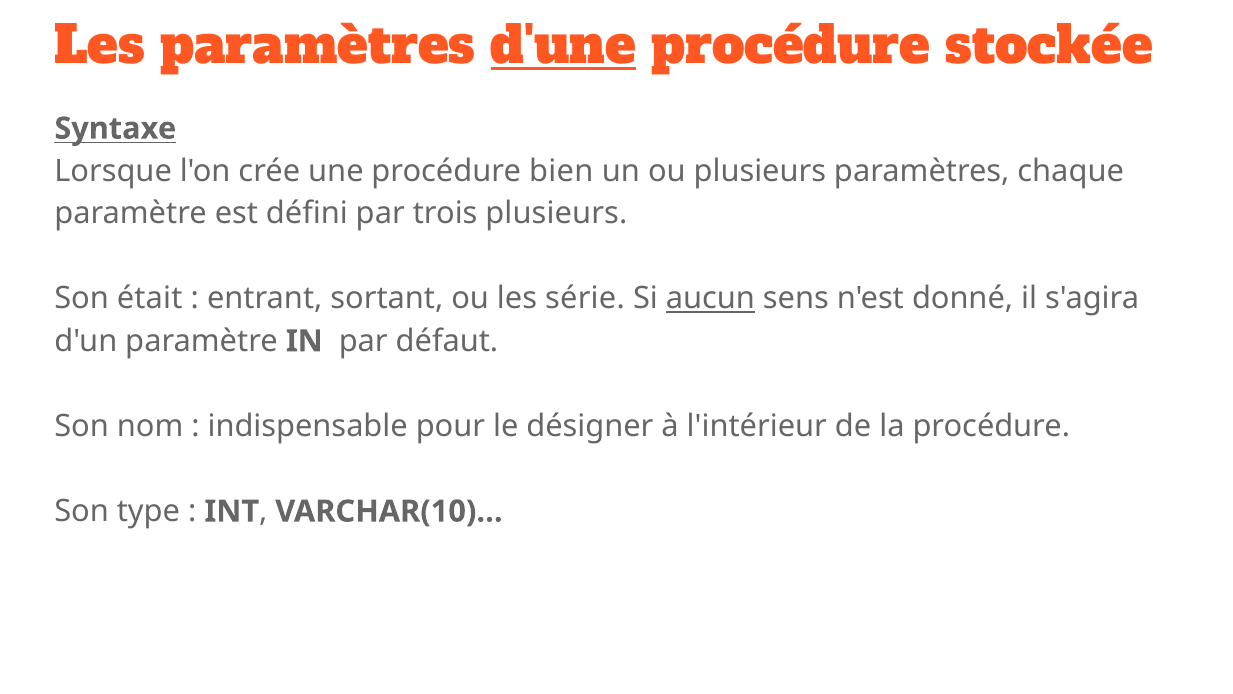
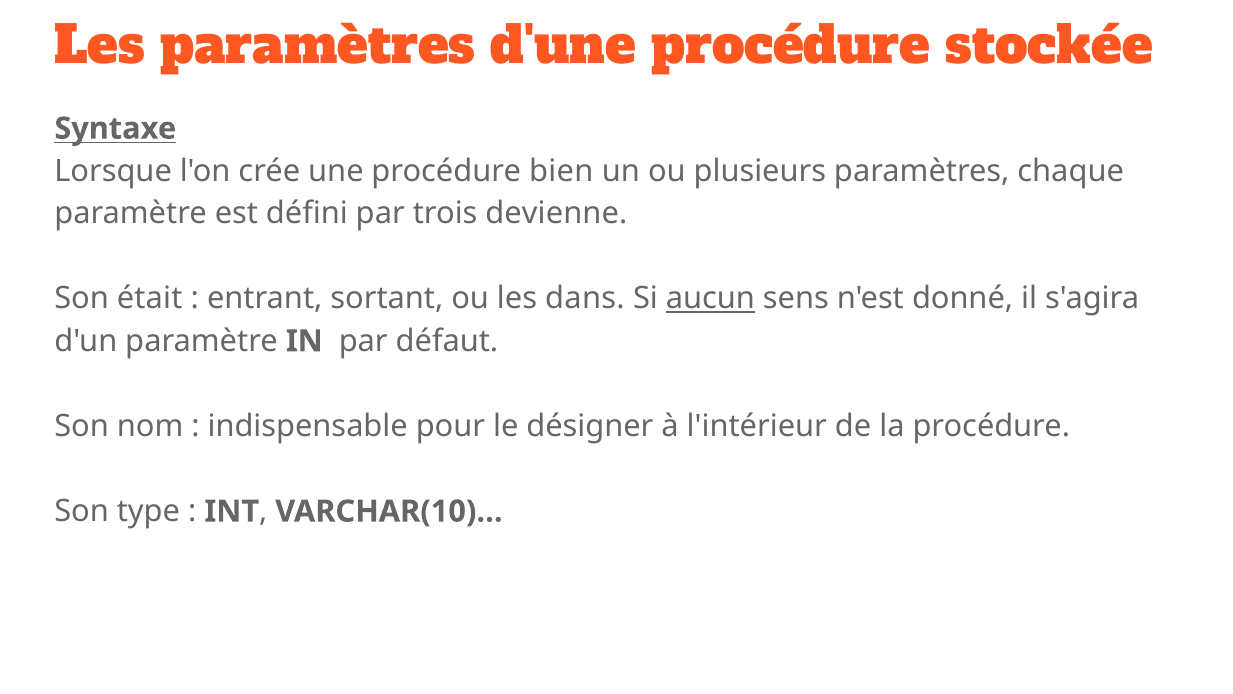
d'une underline: present -> none (564, 47)
trois plusieurs: plusieurs -> devienne (556, 213)
série: série -> dans (585, 299)
